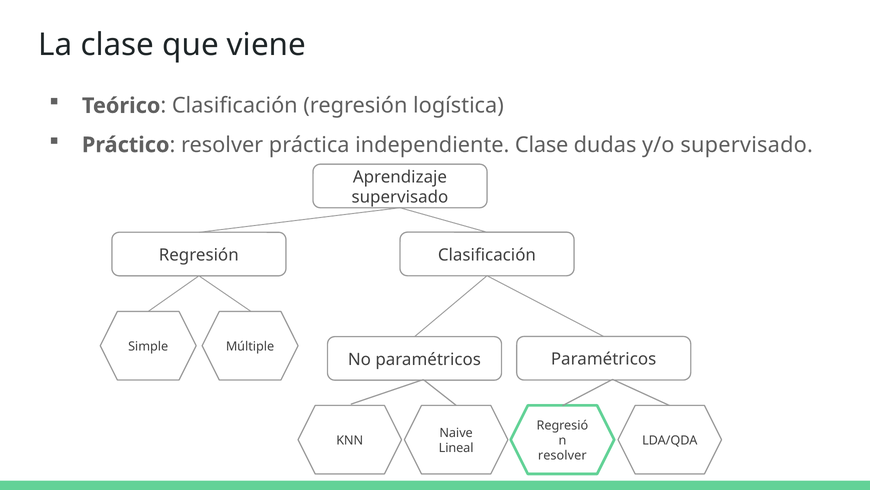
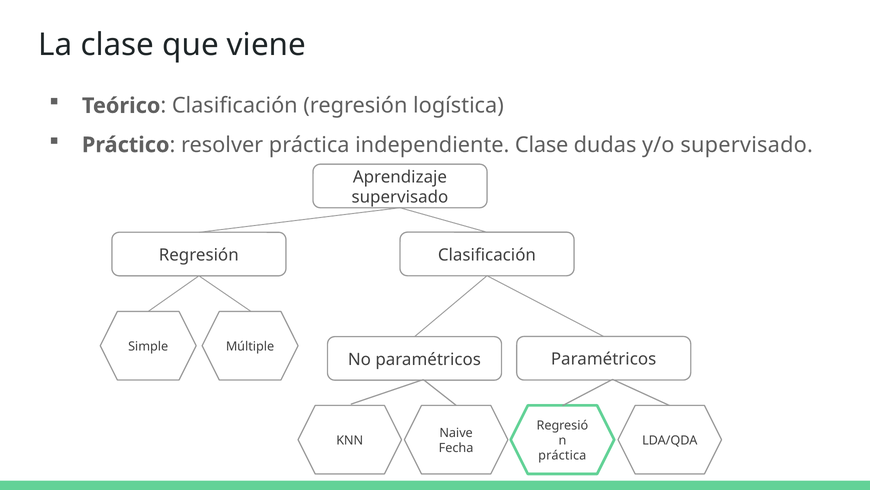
Lineal: Lineal -> Fecha (456, 448)
resolver: resolver -> práctica (562, 455)
